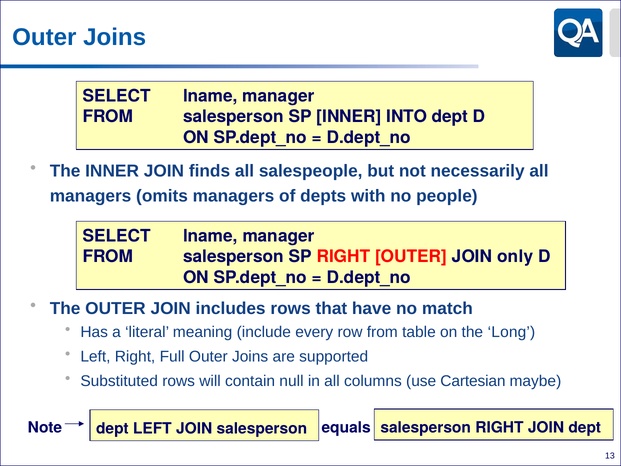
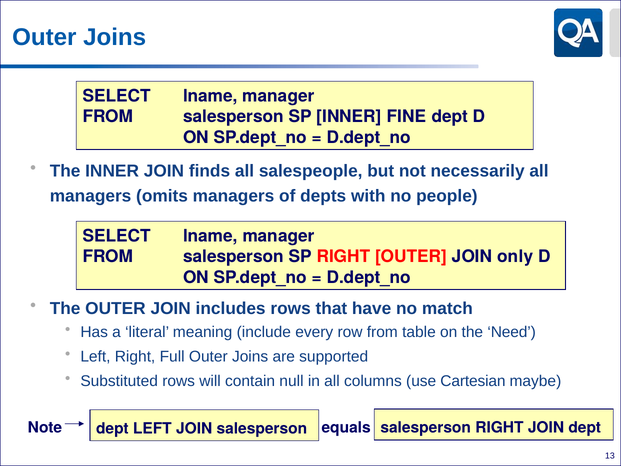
INTO: INTO -> FINE (407, 117)
Long: Long -> Need (512, 332)
